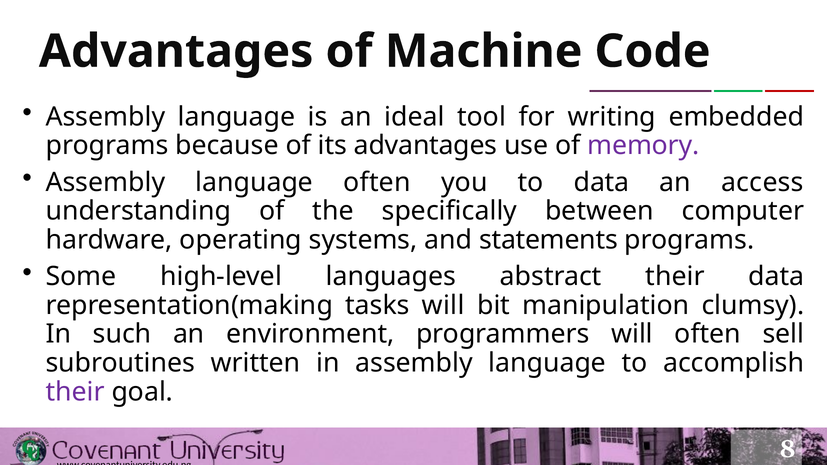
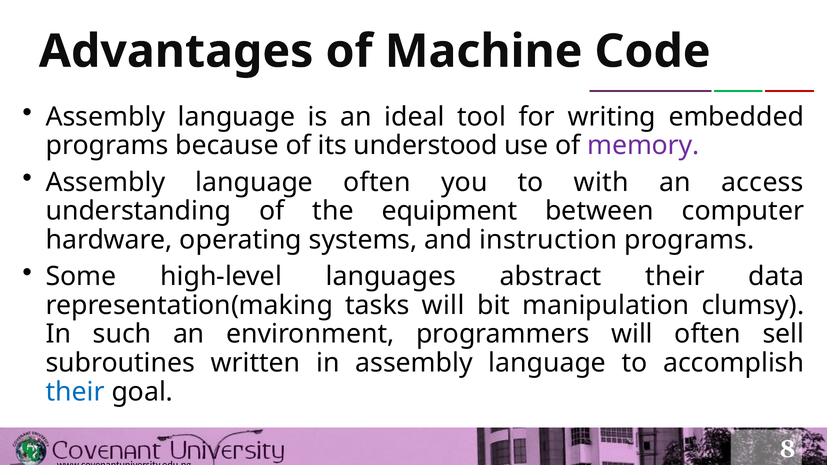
its advantages: advantages -> understood (426, 146)
to data: data -> with (601, 182)
specifically: specifically -> equipment (449, 211)
statements: statements -> instruction (548, 240)
their colour: purple -> blue (75, 392)
